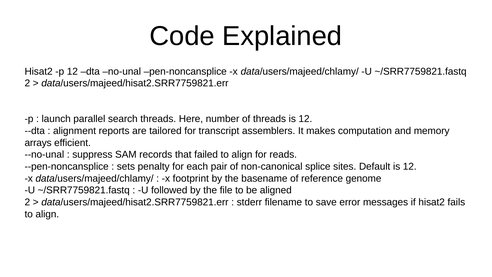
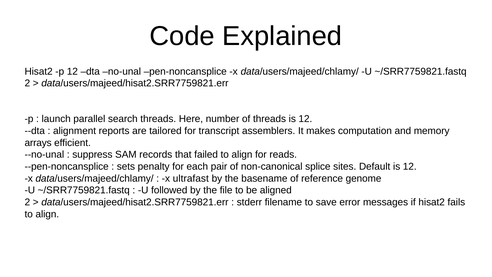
footprint: footprint -> ultrafast (191, 178)
